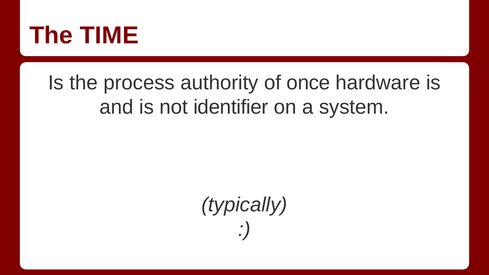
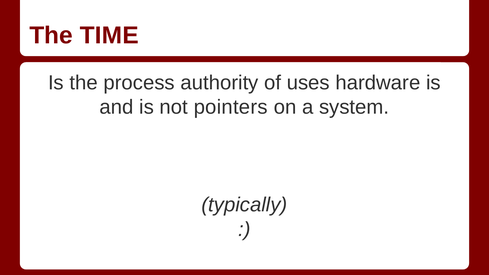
once: once -> uses (308, 83)
identifier: identifier -> pointers (231, 107)
